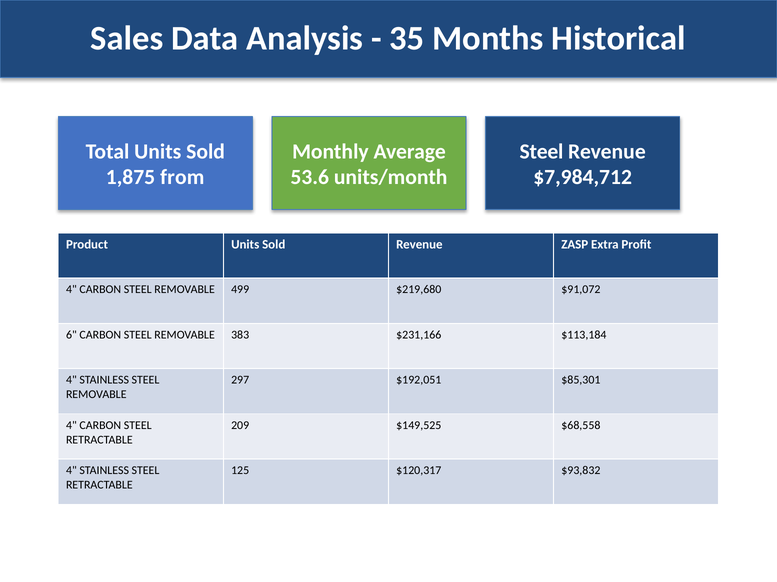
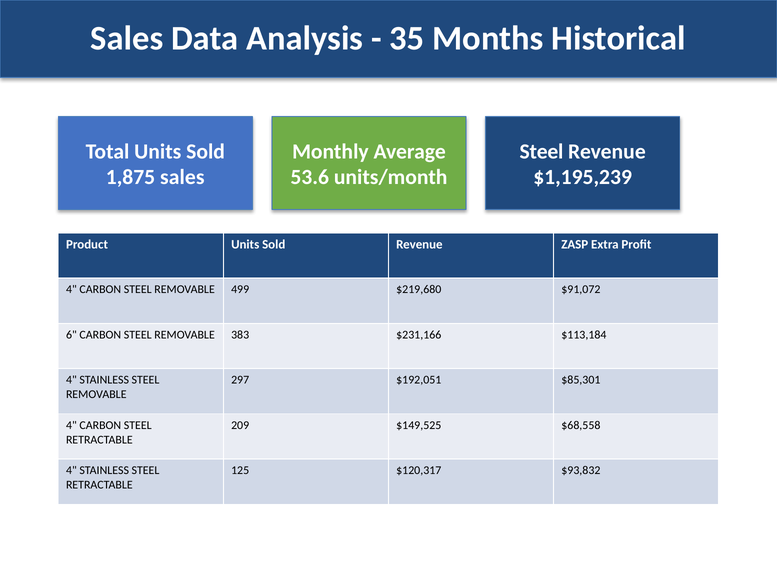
1,875 from: from -> sales (182, 178)
$7,984,712: $7,984,712 -> $1,195,239 (583, 178)
